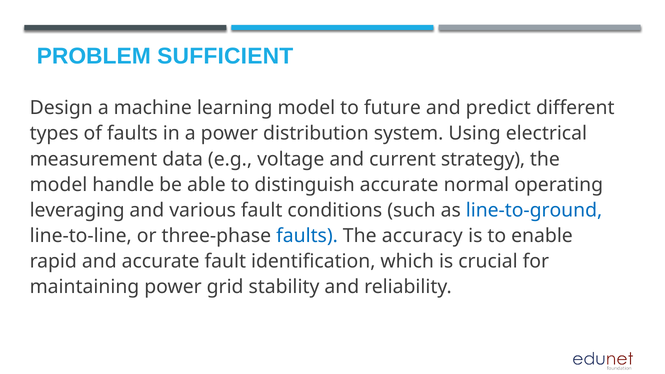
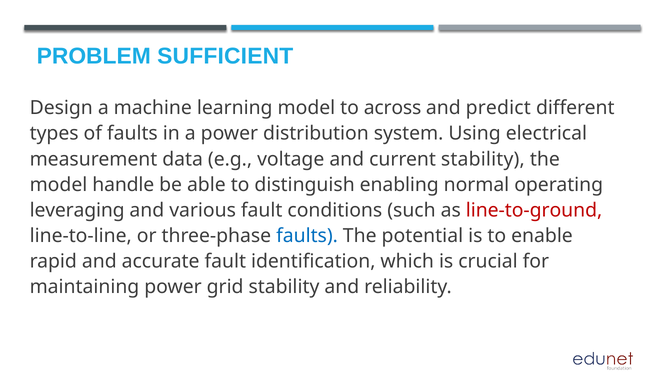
future: future -> across (393, 108)
current strategy: strategy -> stability (483, 159)
distinguish accurate: accurate -> enabling (399, 185)
line-to-ground colour: blue -> red (534, 210)
accuracy: accuracy -> potential (422, 236)
